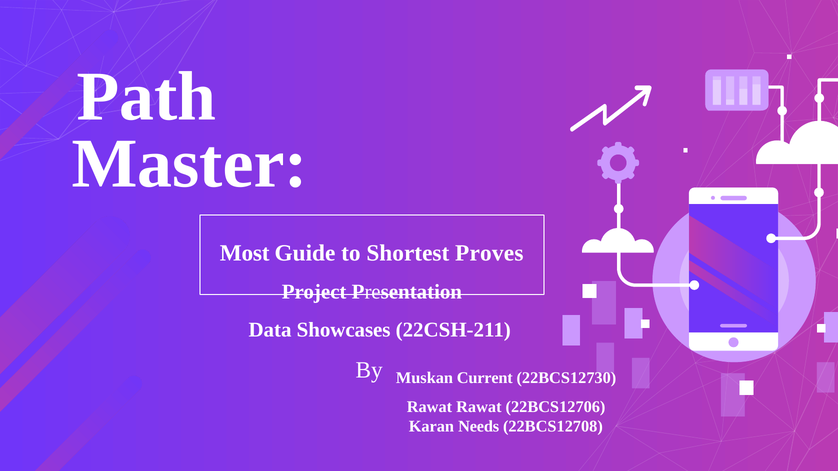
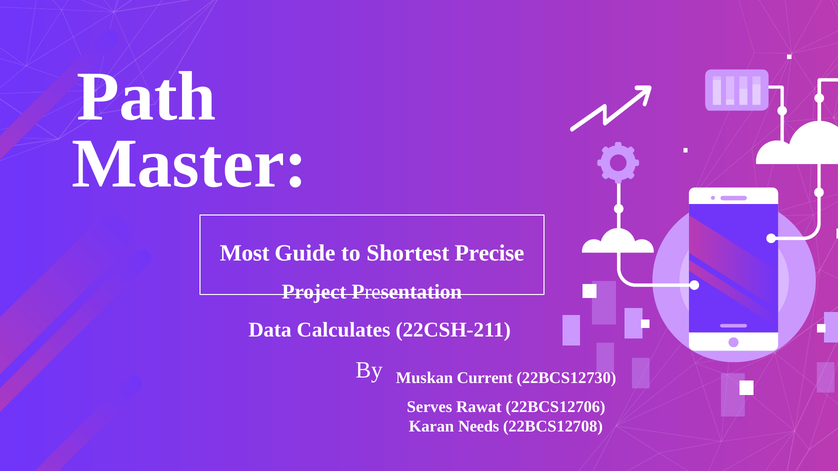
Proves: Proves -> Precise (489, 253)
Showcases: Showcases -> Calculates (344, 330)
Rawat: Rawat -> Serves (429, 407)
